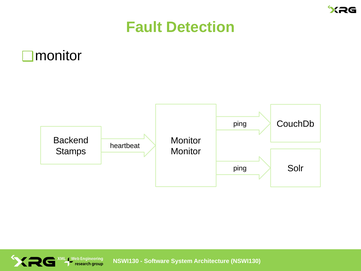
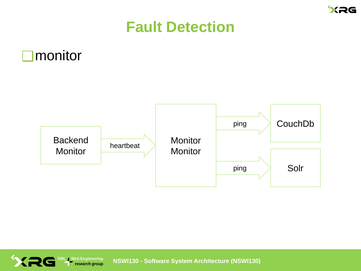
Stamps: Stamps -> Monitor (71, 151)
